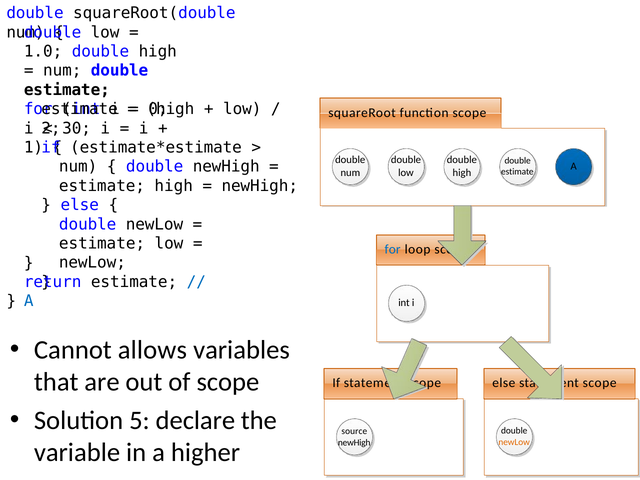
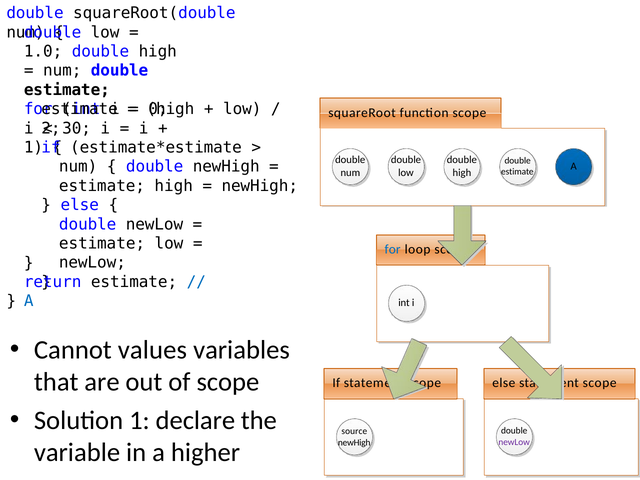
allows: allows -> values (152, 350)
Solution 5: 5 -> 1 (139, 420)
newLow colour: orange -> purple (514, 442)
